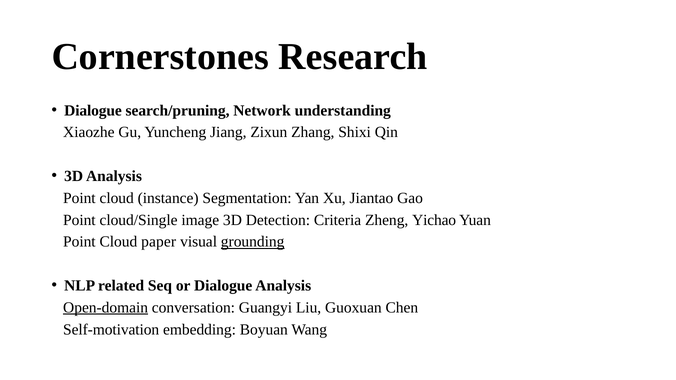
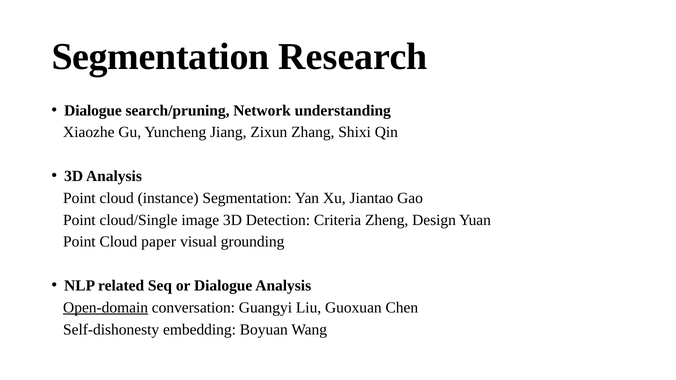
Cornerstones: Cornerstones -> Segmentation (160, 57)
Yichao: Yichao -> Design (434, 220)
grounding underline: present -> none (253, 242)
Self-motivation: Self-motivation -> Self-dishonesty (111, 330)
